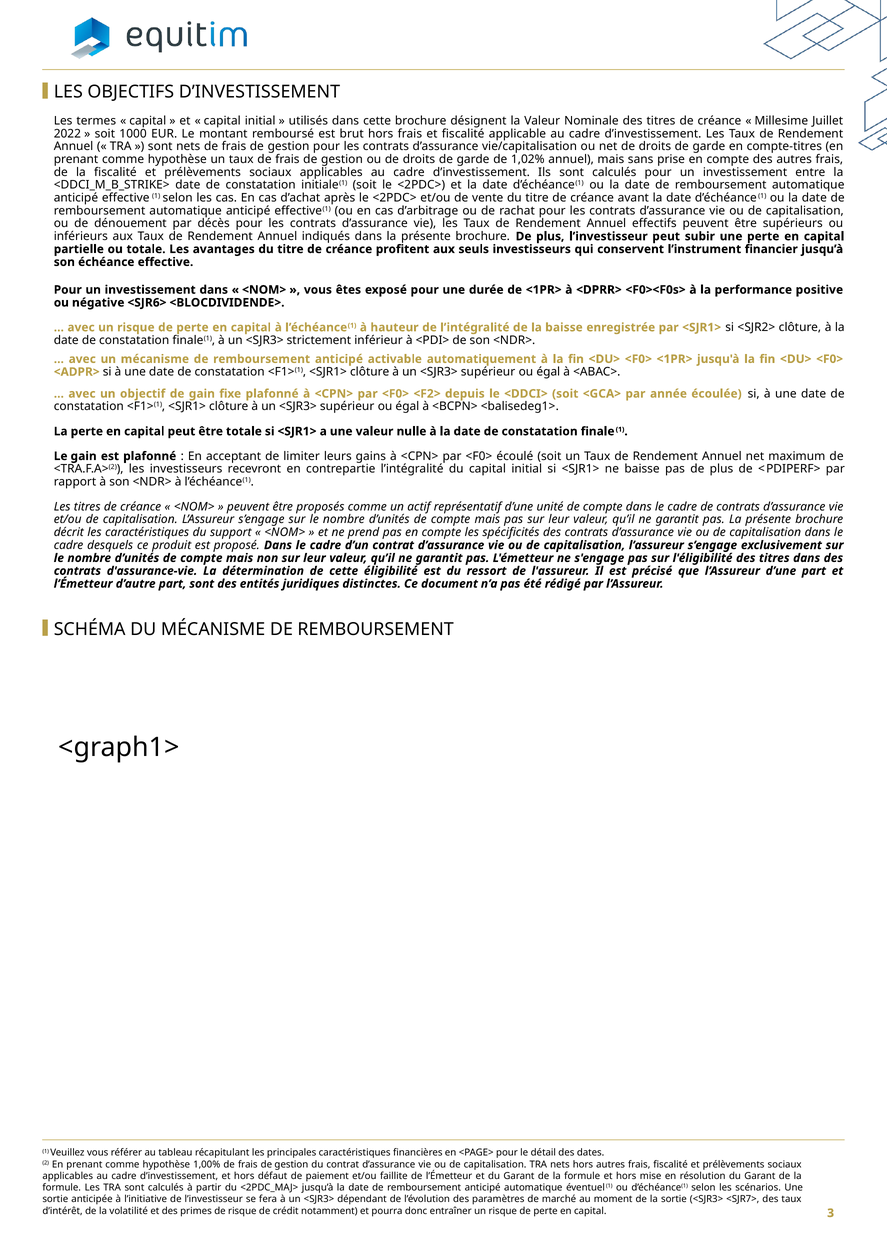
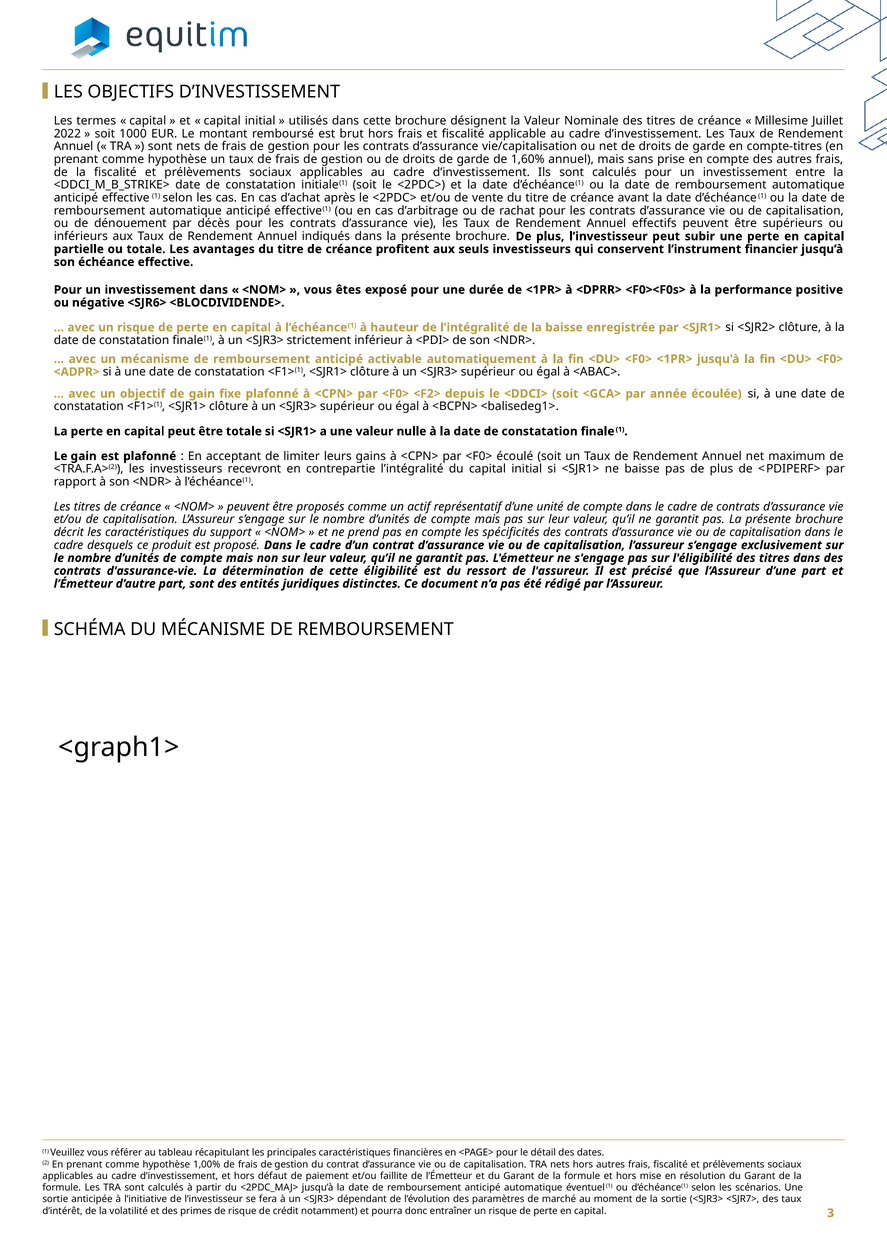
1,02%: 1,02% -> 1,60% (528, 159)
